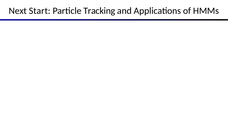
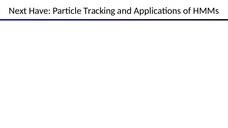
Start: Start -> Have (40, 11)
